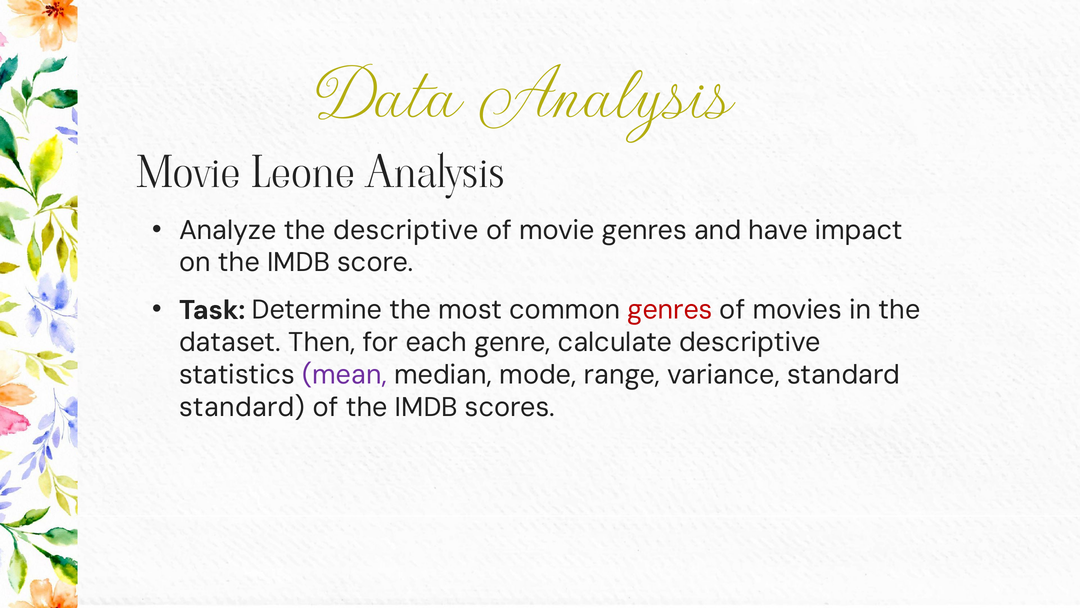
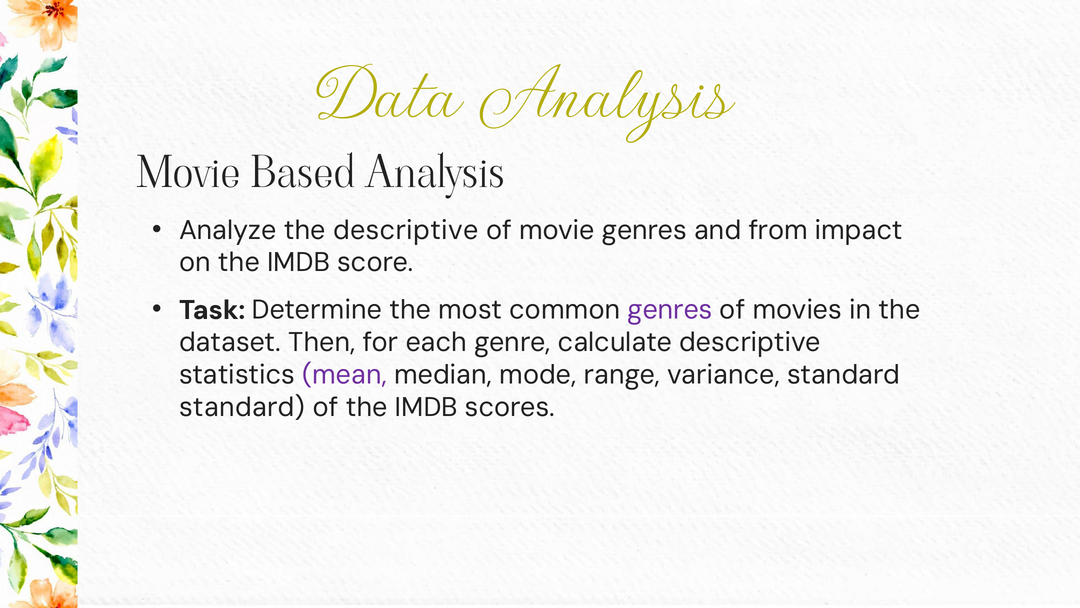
Leone: Leone -> Based (303, 173)
have: have -> from (778, 230)
genres colour: red -> purple (670, 310)
